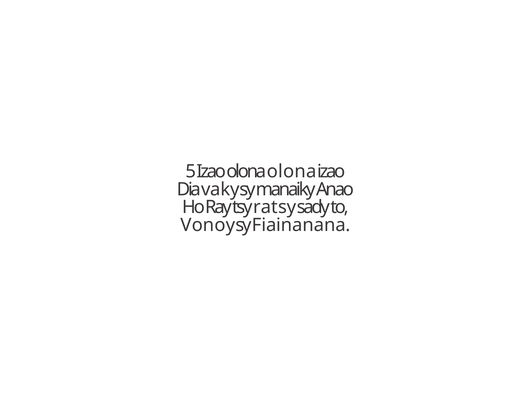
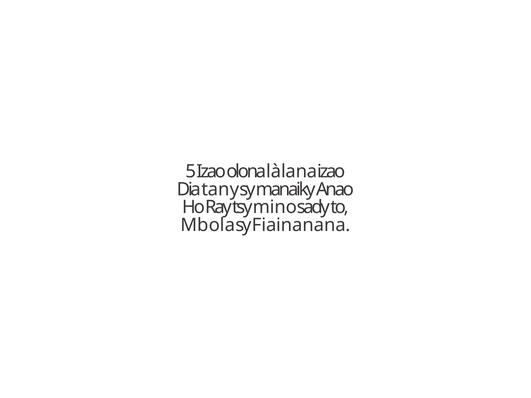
olona olona: olona -> làlana (292, 172)
vaky: vaky -> tany (220, 189)
ratsy: ratsy -> mino (275, 207)
Vonoy: Vonoy -> Mbola (208, 225)
